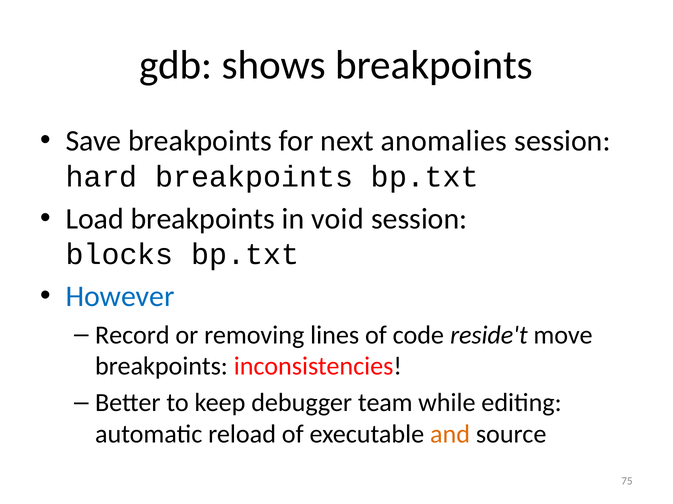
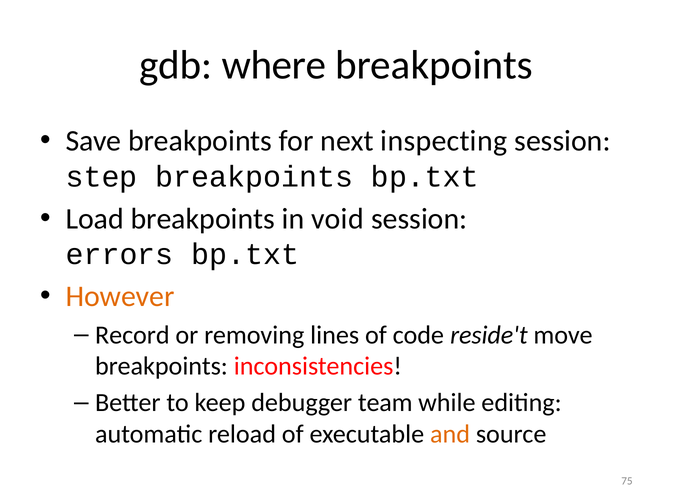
shows: shows -> where (274, 65)
anomalies: anomalies -> inspecting (444, 141)
hard: hard -> step (102, 177)
blocks: blocks -> errors (120, 255)
However colour: blue -> orange (120, 297)
